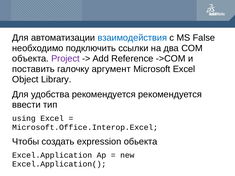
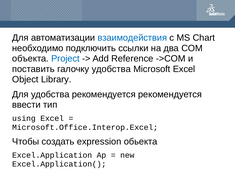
False: False -> Chart (204, 38)
Project colour: purple -> blue (65, 59)
галочку аргумент: аргумент -> удобства (111, 69)
